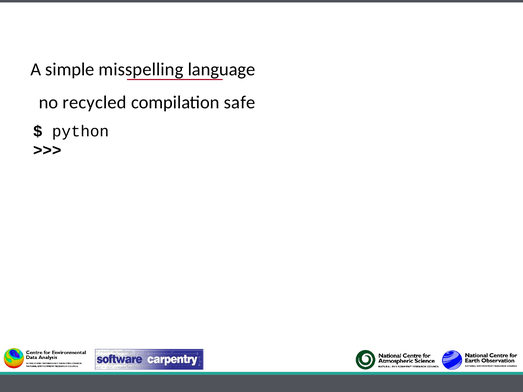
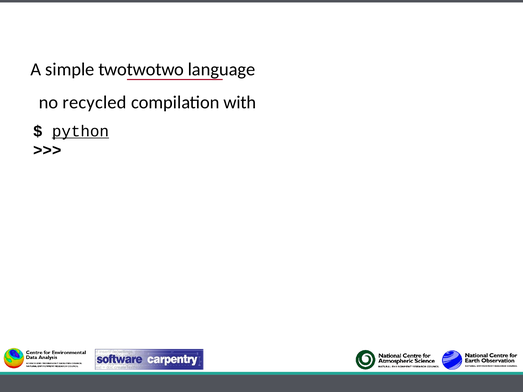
misspelling: misspelling -> twotwotwo (141, 69)
safe: safe -> with (240, 103)
python underline: none -> present (80, 131)
